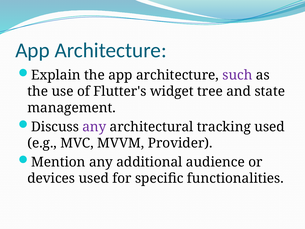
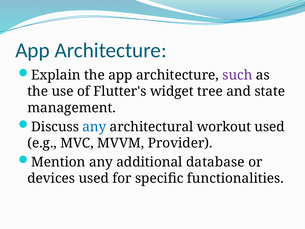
any colour: purple -> blue (94, 127)
tracking: tracking -> workout (224, 127)
audience: audience -> database (215, 162)
